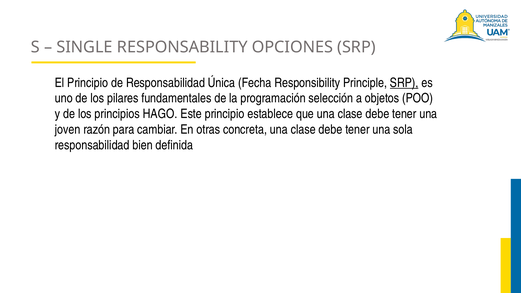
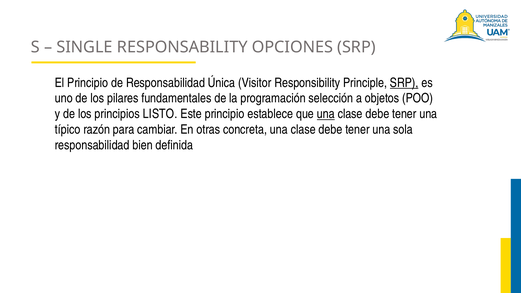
Fecha: Fecha -> Visitor (255, 83)
HAGO: HAGO -> LISTO (160, 114)
una underline: none -> present (326, 114)
joven: joven -> típico (68, 130)
